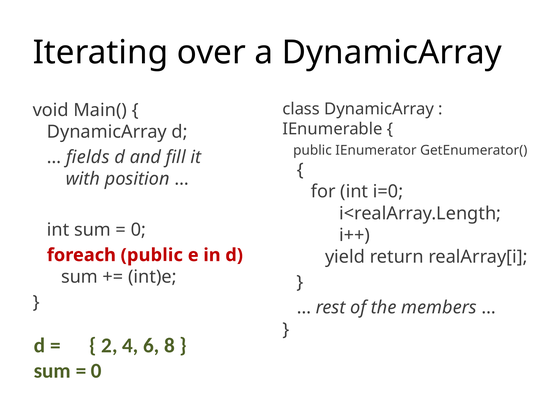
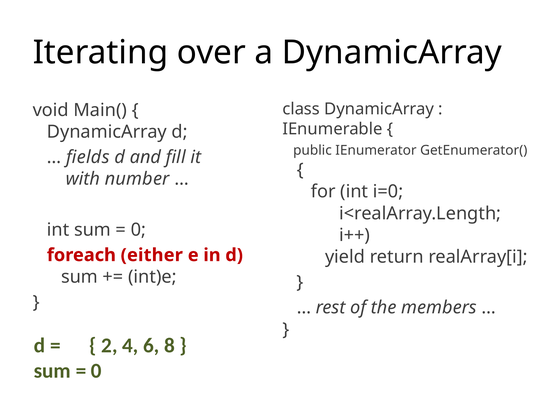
position: position -> number (137, 179)
foreach public: public -> either (152, 256)
